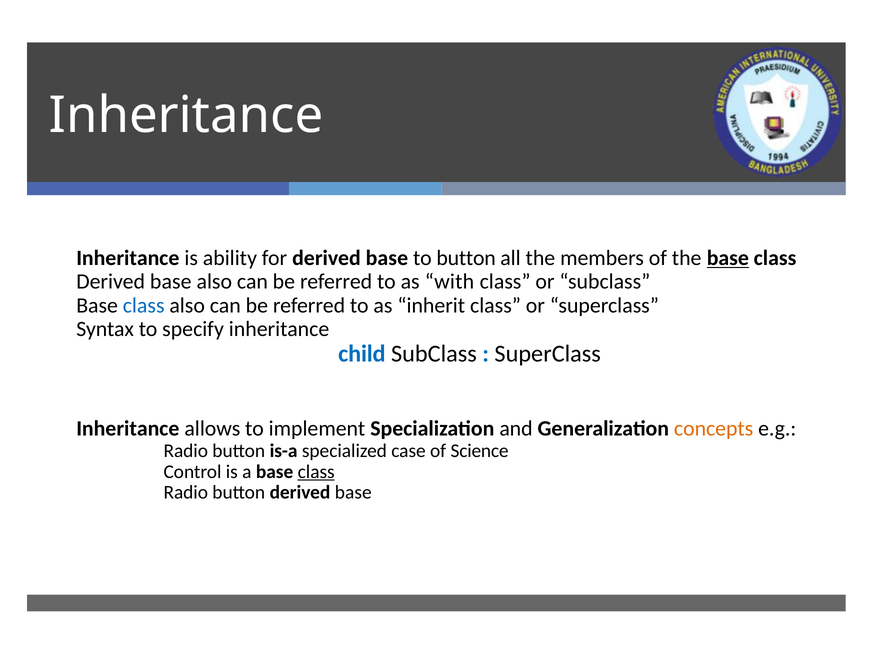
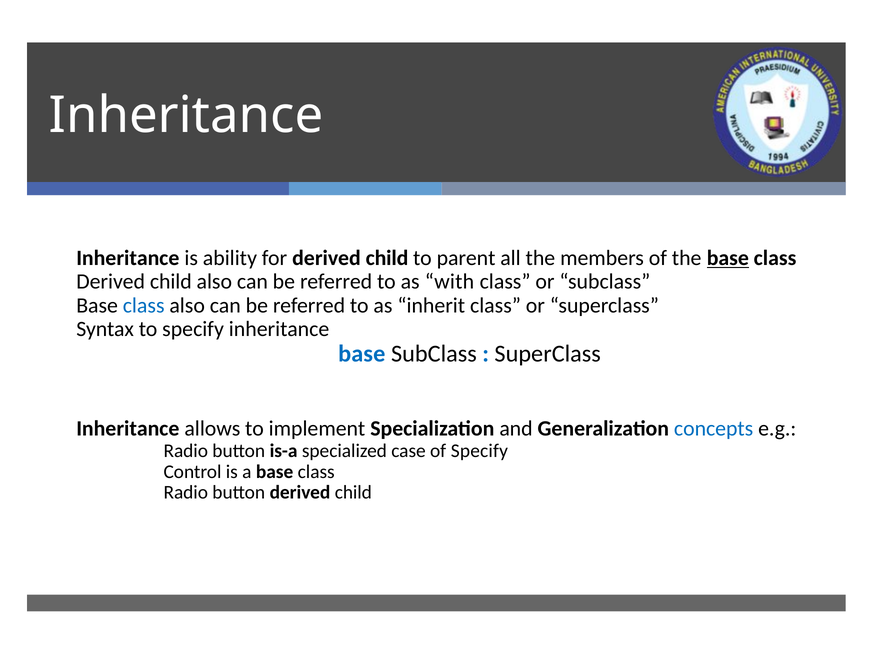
for derived base: base -> child (387, 258)
to button: button -> parent (466, 258)
base: base -> child (171, 282)
child: child -> base (362, 354)
concepts colour: orange -> blue (714, 428)
of Science: Science -> Specify (479, 451)
class underline: present -> none (316, 471)
button derived base: base -> child (353, 492)
